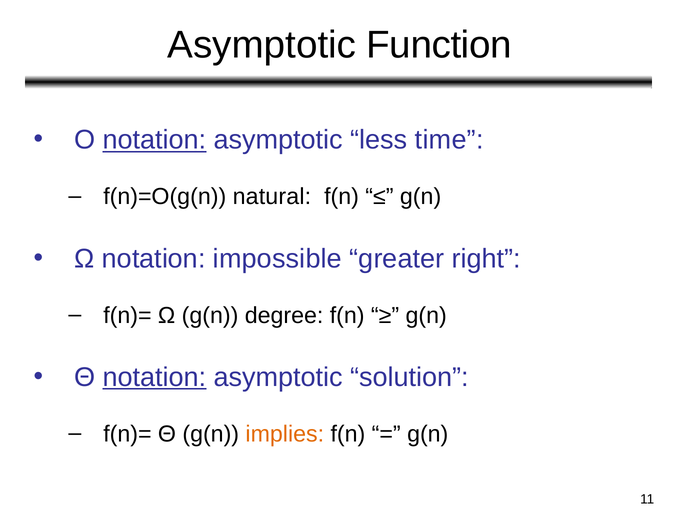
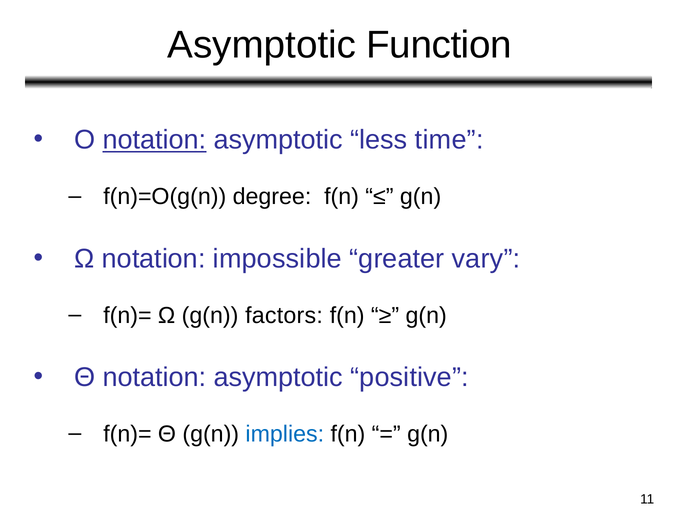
natural: natural -> degree (272, 197)
right: right -> vary (486, 259)
degree: degree -> factors (284, 315)
notation underline: present -> none (155, 377)
solution: solution -> positive (410, 377)
implies colour: orange -> blue (285, 434)
